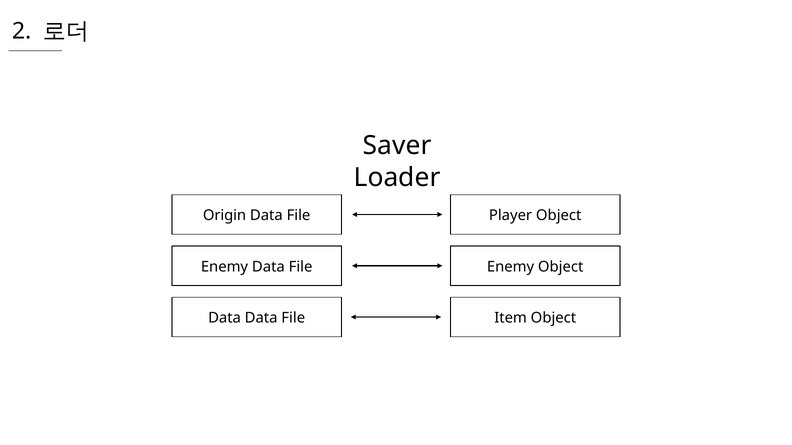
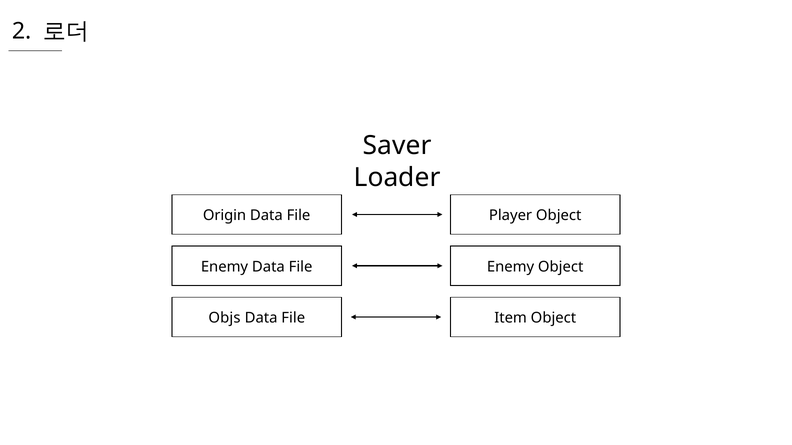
Data: Data -> Objs (224, 318)
